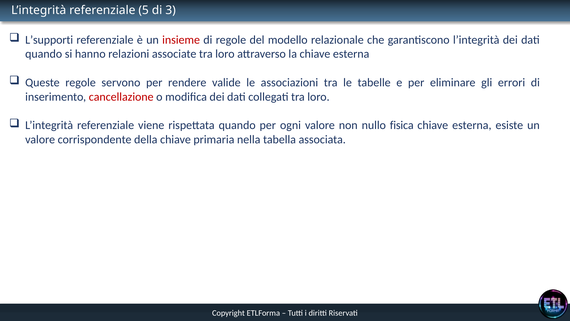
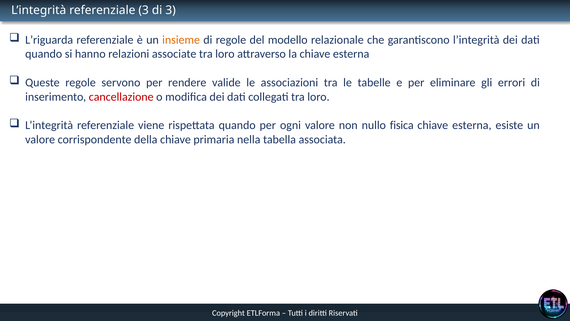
referenziale 5: 5 -> 3 (144, 10)
L’supporti: L’supporti -> L’riguarda (49, 40)
insieme colour: red -> orange (181, 40)
